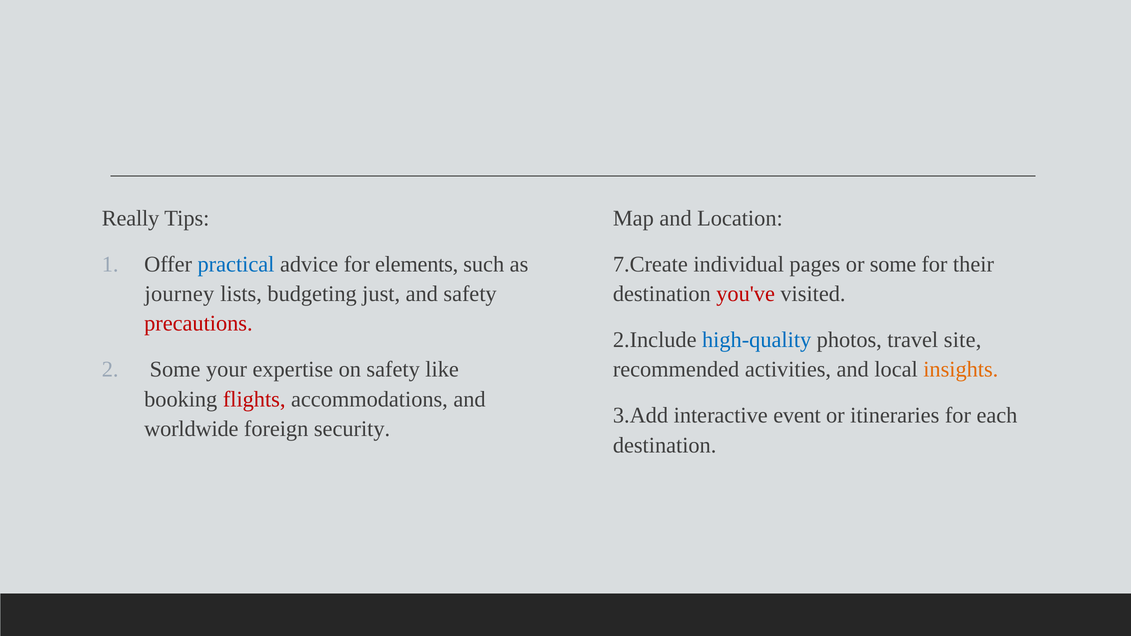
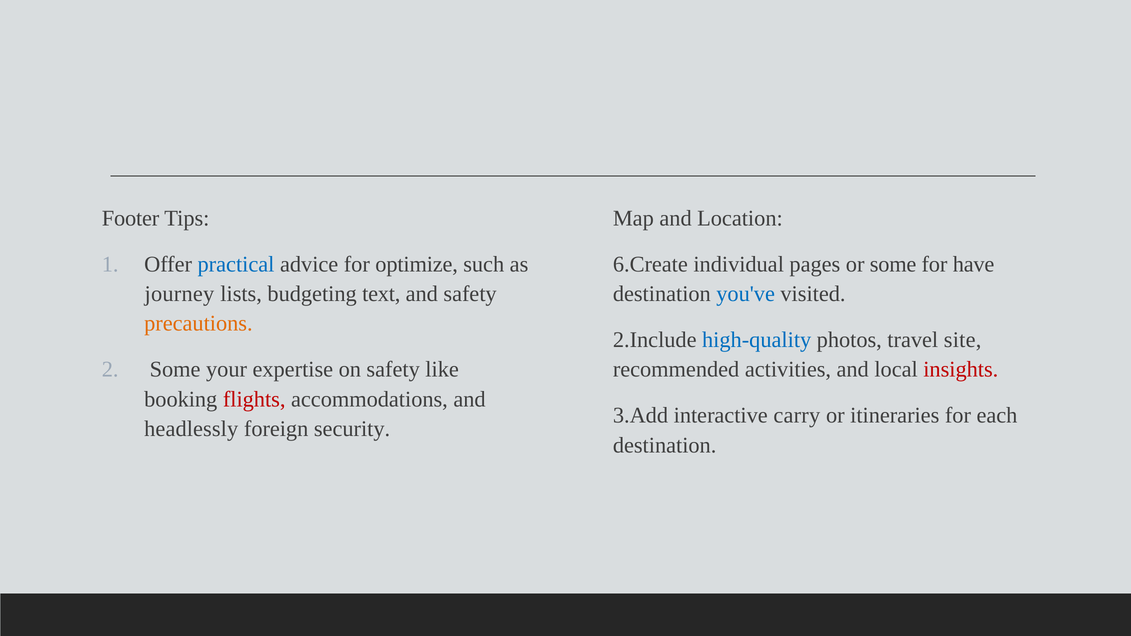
Really: Really -> Footer (131, 219)
elements: elements -> optimize (417, 265)
7.Create: 7.Create -> 6.Create (650, 265)
their: their -> have (974, 265)
just: just -> text (381, 294)
you've colour: red -> blue (746, 294)
precautions colour: red -> orange (198, 324)
insights colour: orange -> red (961, 370)
event: event -> carry (797, 416)
worldwide: worldwide -> headlessly (191, 429)
